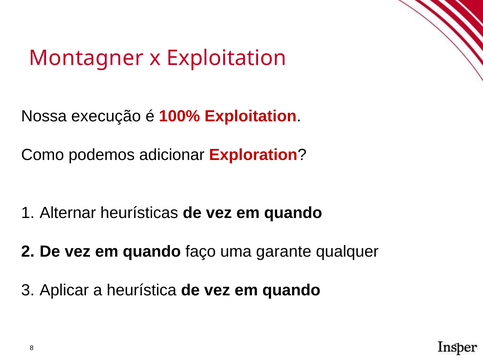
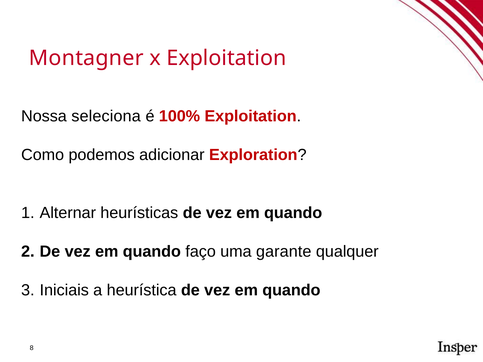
execução: execução -> seleciona (106, 116)
Aplicar: Aplicar -> Iniciais (64, 290)
